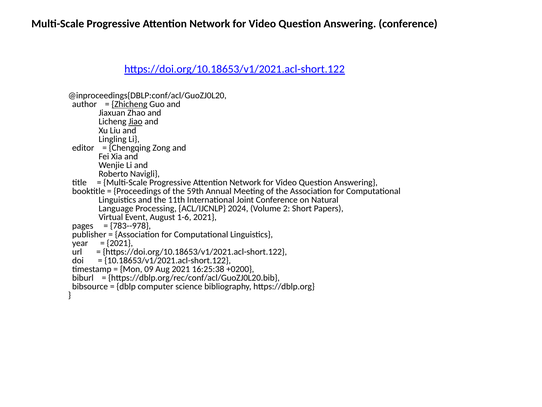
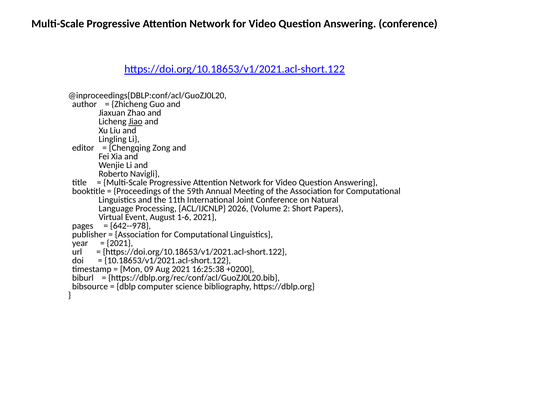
Zhicheng underline: present -> none (129, 104)
2024: 2024 -> 2026 (238, 208)
783--978: 783--978 -> 642--978 (131, 225)
